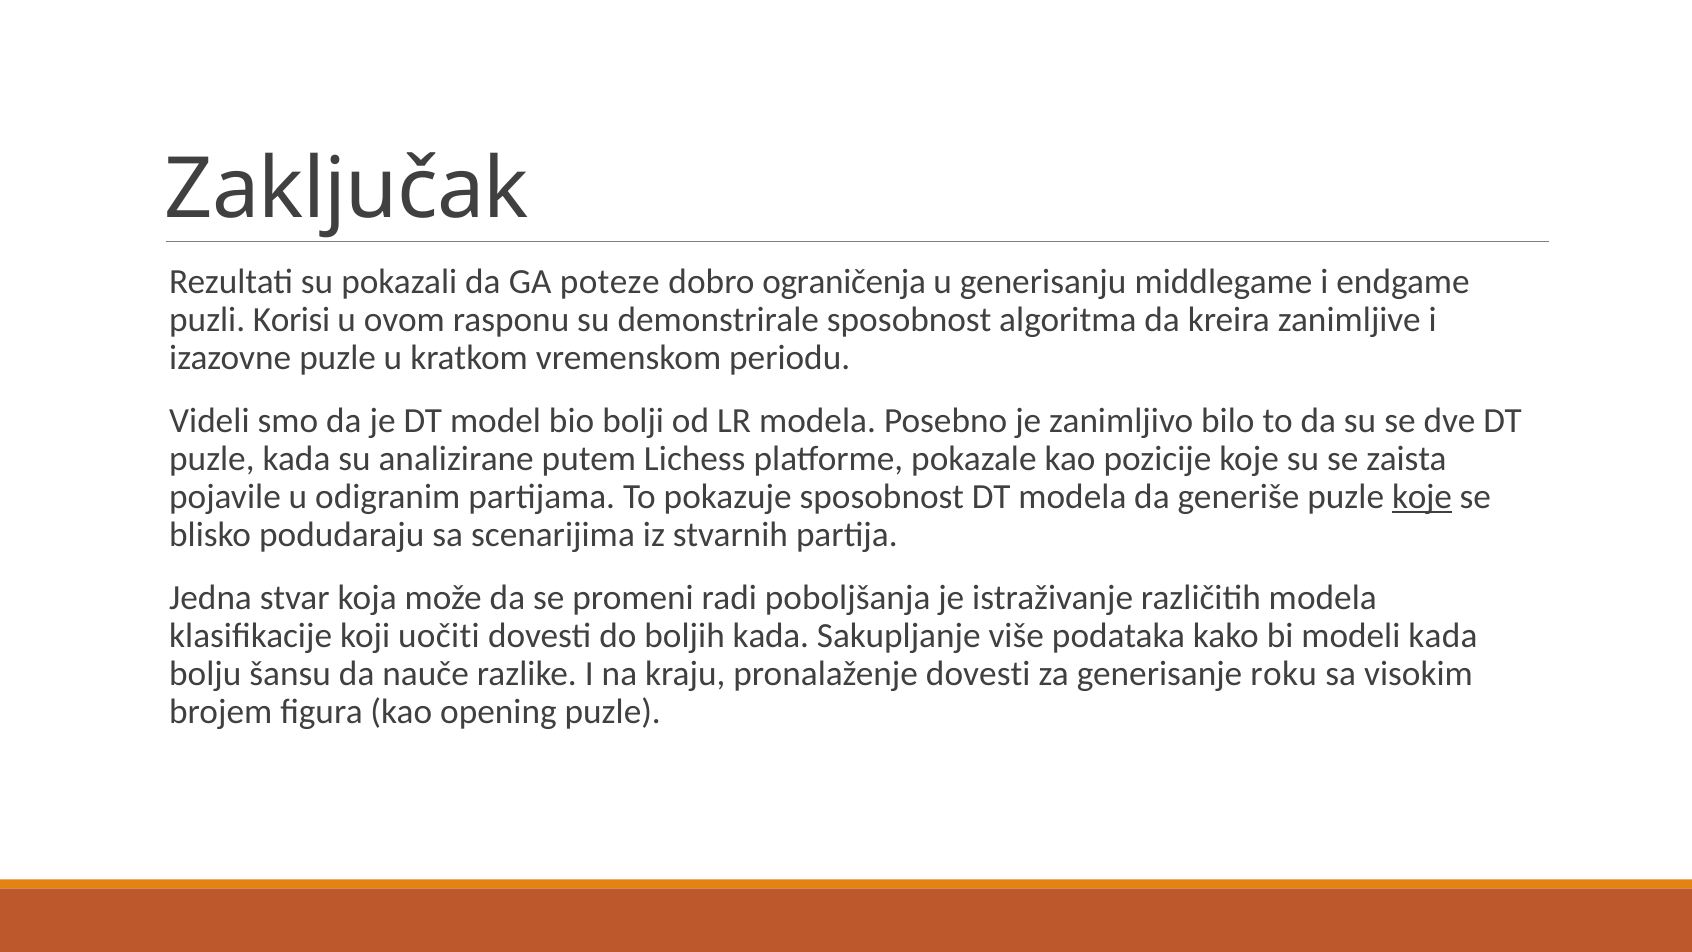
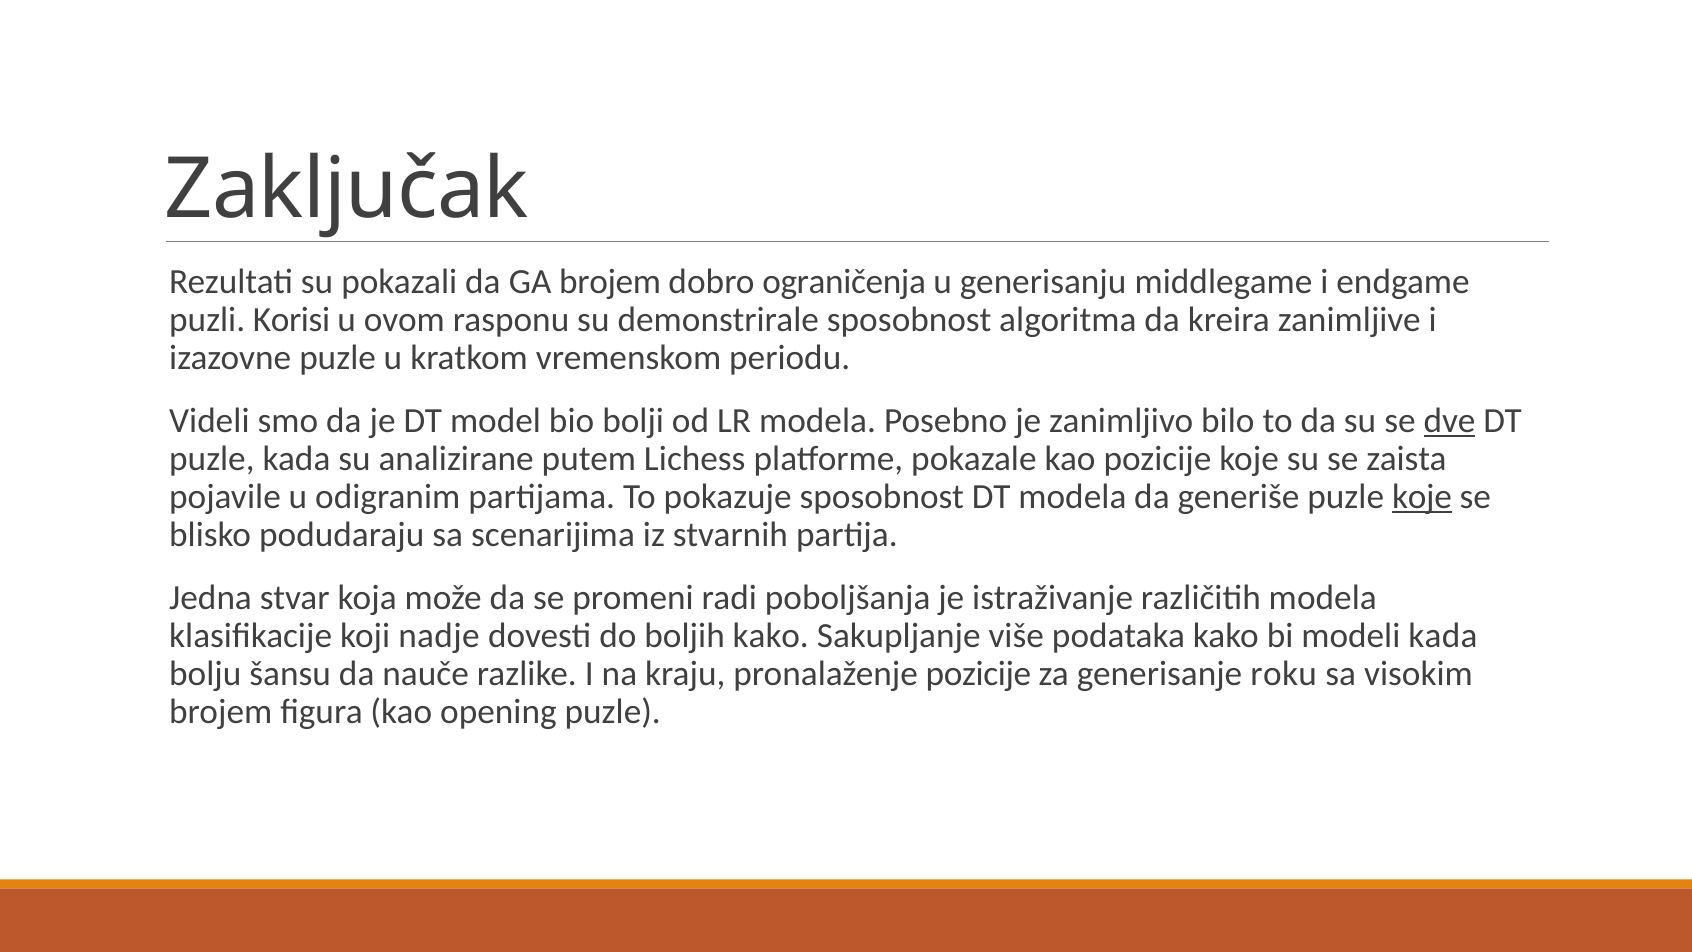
GA poteze: poteze -> brojem (610, 281)
dve underline: none -> present (1450, 420)
uočiti: uočiti -> nadje (439, 636)
boljih kada: kada -> kako (771, 636)
pronalaženje dovesti: dovesti -> pozicije (978, 674)
